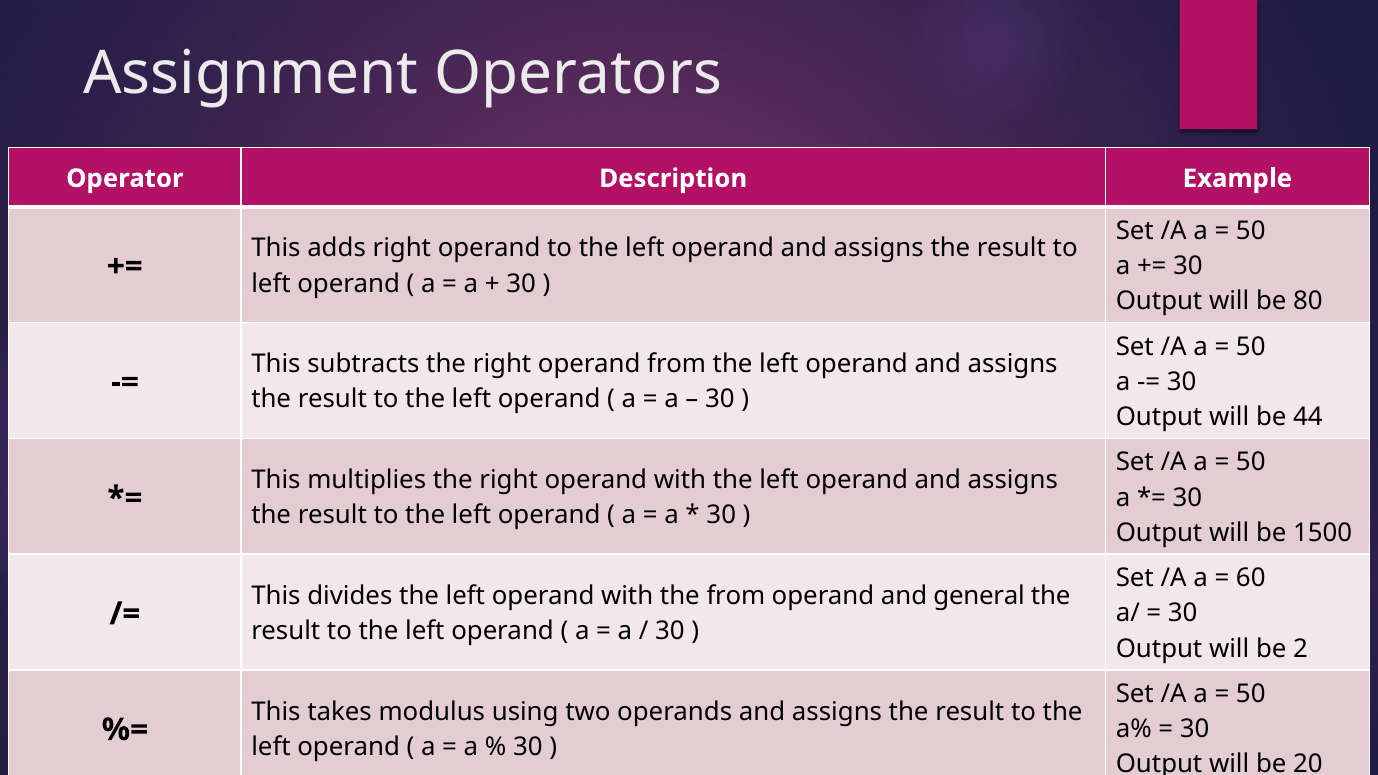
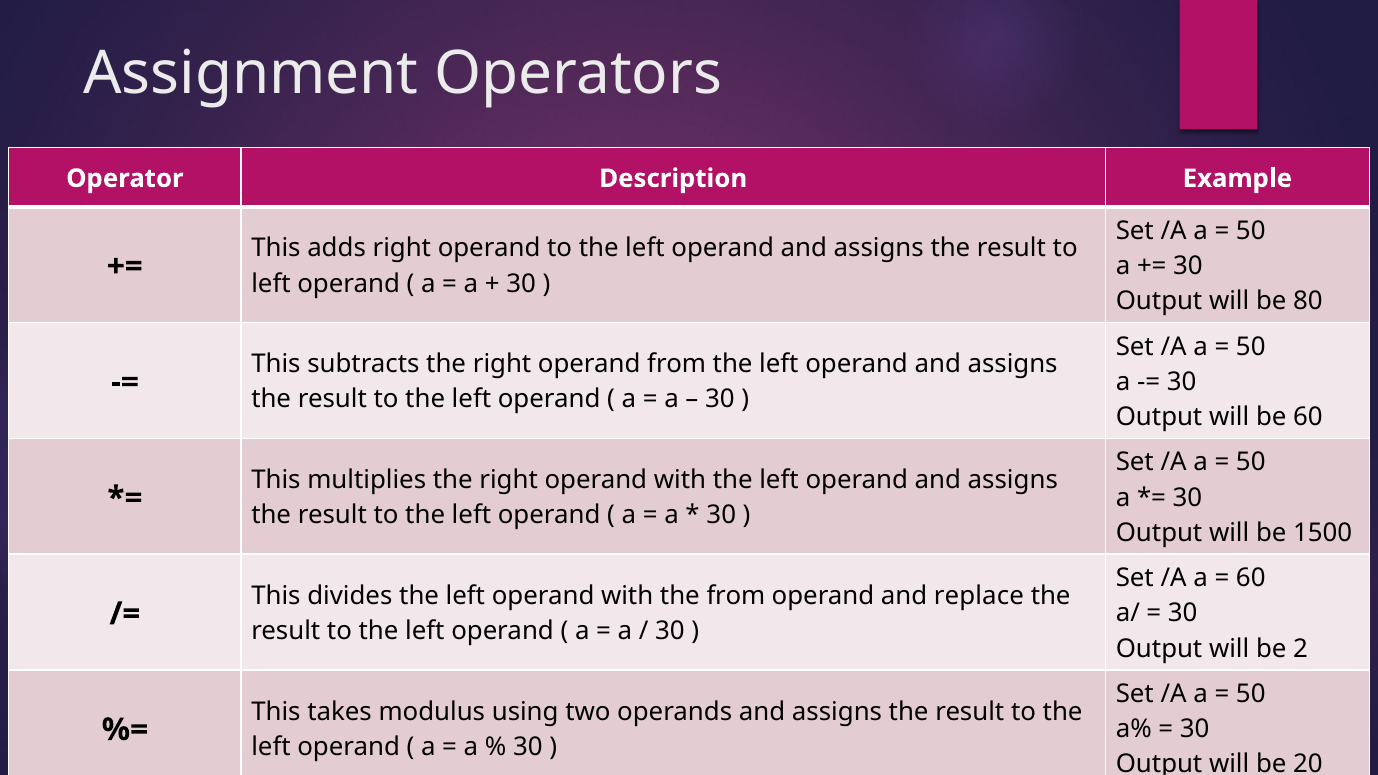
be 44: 44 -> 60 (1308, 417)
general: general -> replace (979, 596)
